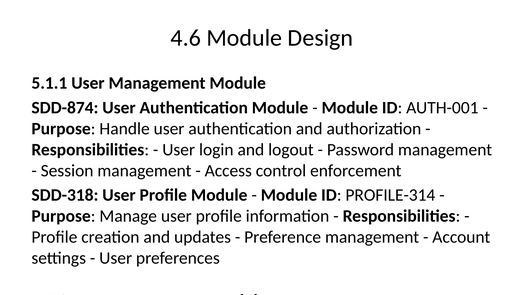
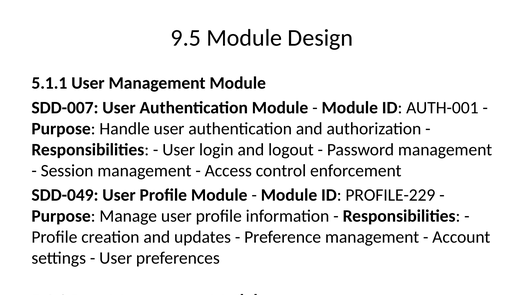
4.6: 4.6 -> 9.5 (186, 38)
SDD-874: SDD-874 -> SDD-007 (65, 108)
SDD-318: SDD-318 -> SDD-049 (65, 195)
PROFILE-314: PROFILE-314 -> PROFILE-229 (390, 195)
